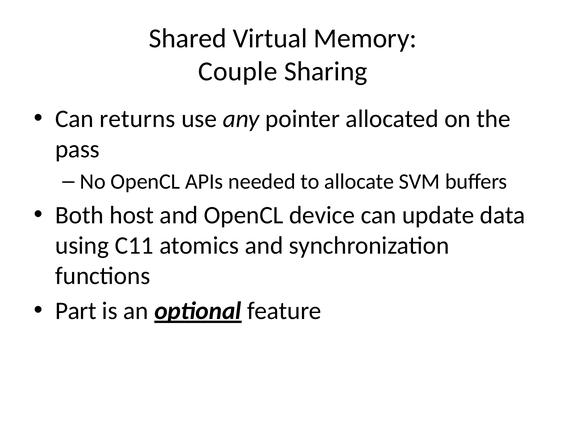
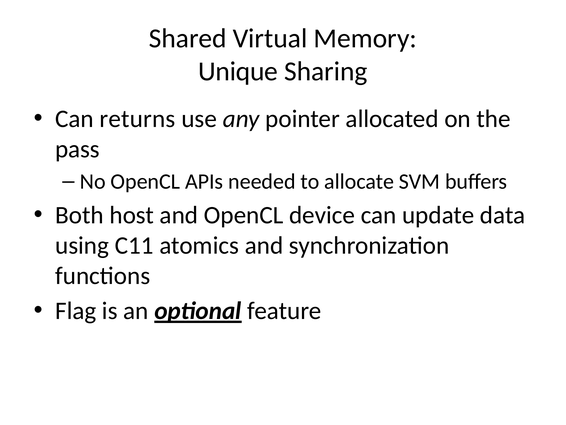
Couple: Couple -> Unique (238, 71)
Part: Part -> Flag (76, 311)
